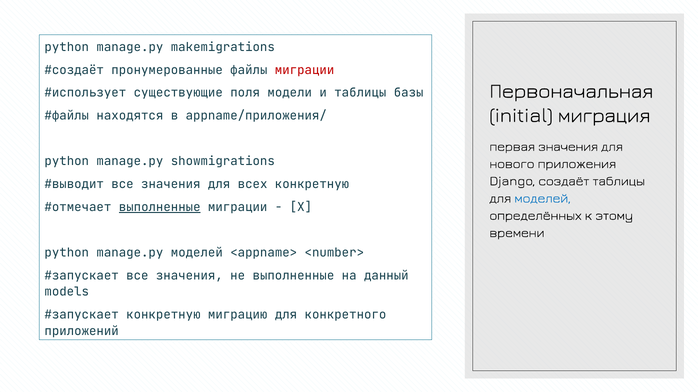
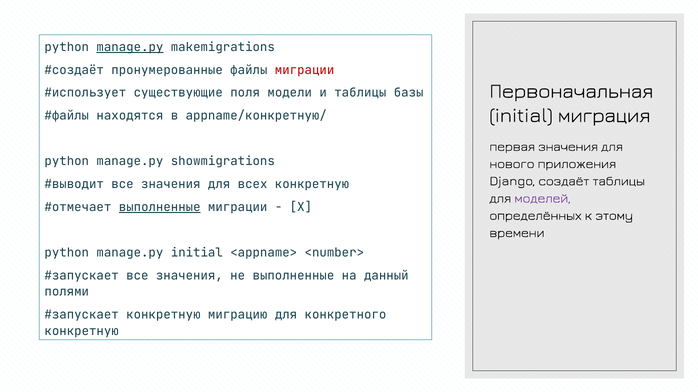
manage.py underline: none -> present (130, 47)
appname/приложения/: appname/приложения/ -> appname/конкретную/ (256, 116)
моделей colour: blue -> purple (543, 199)
manage.py моделей: моделей -> initial (197, 253)
models: models -> полями (67, 292)
приложений: приложений -> конкретную (82, 332)
